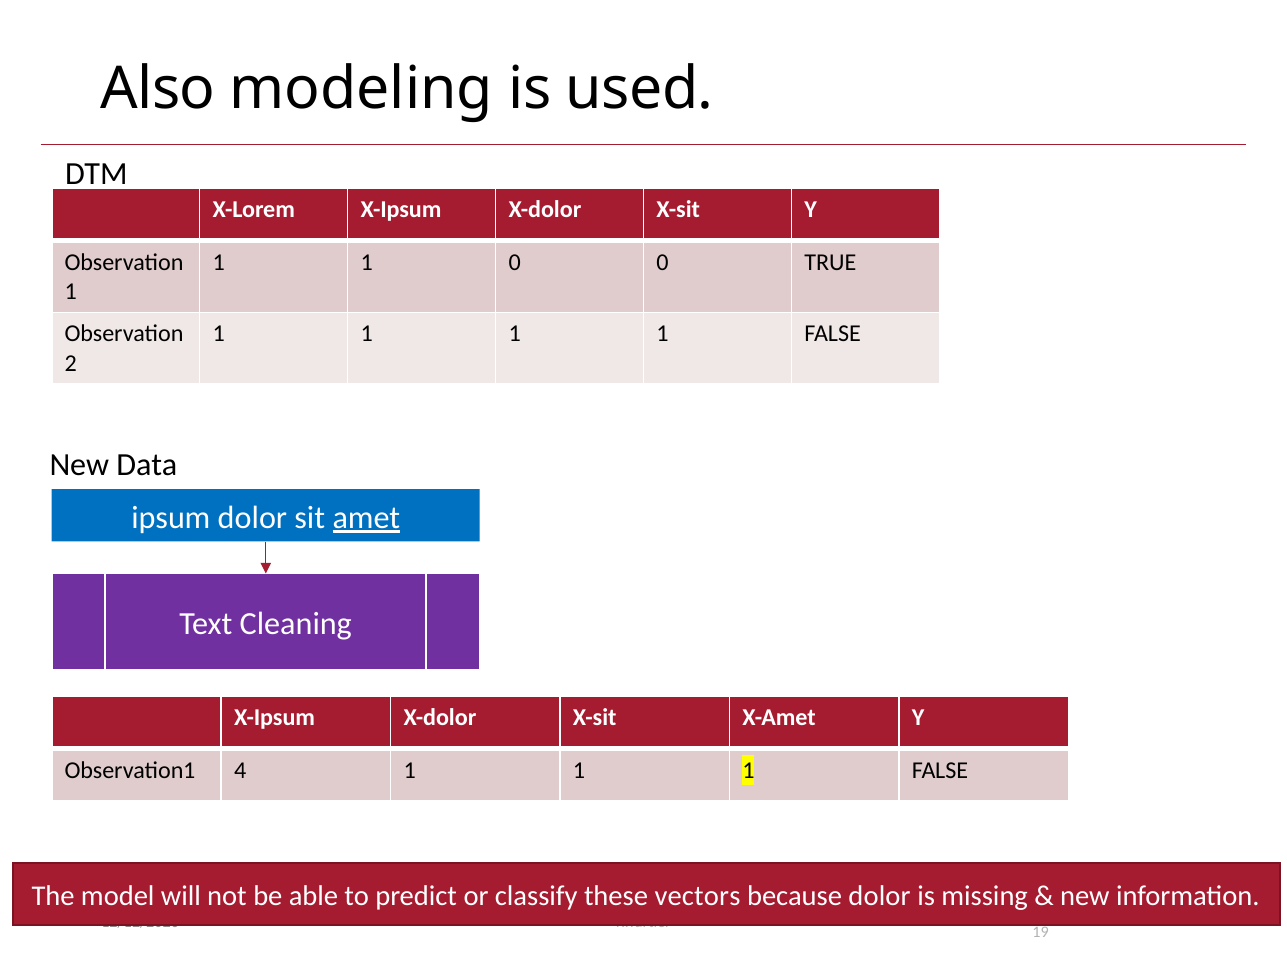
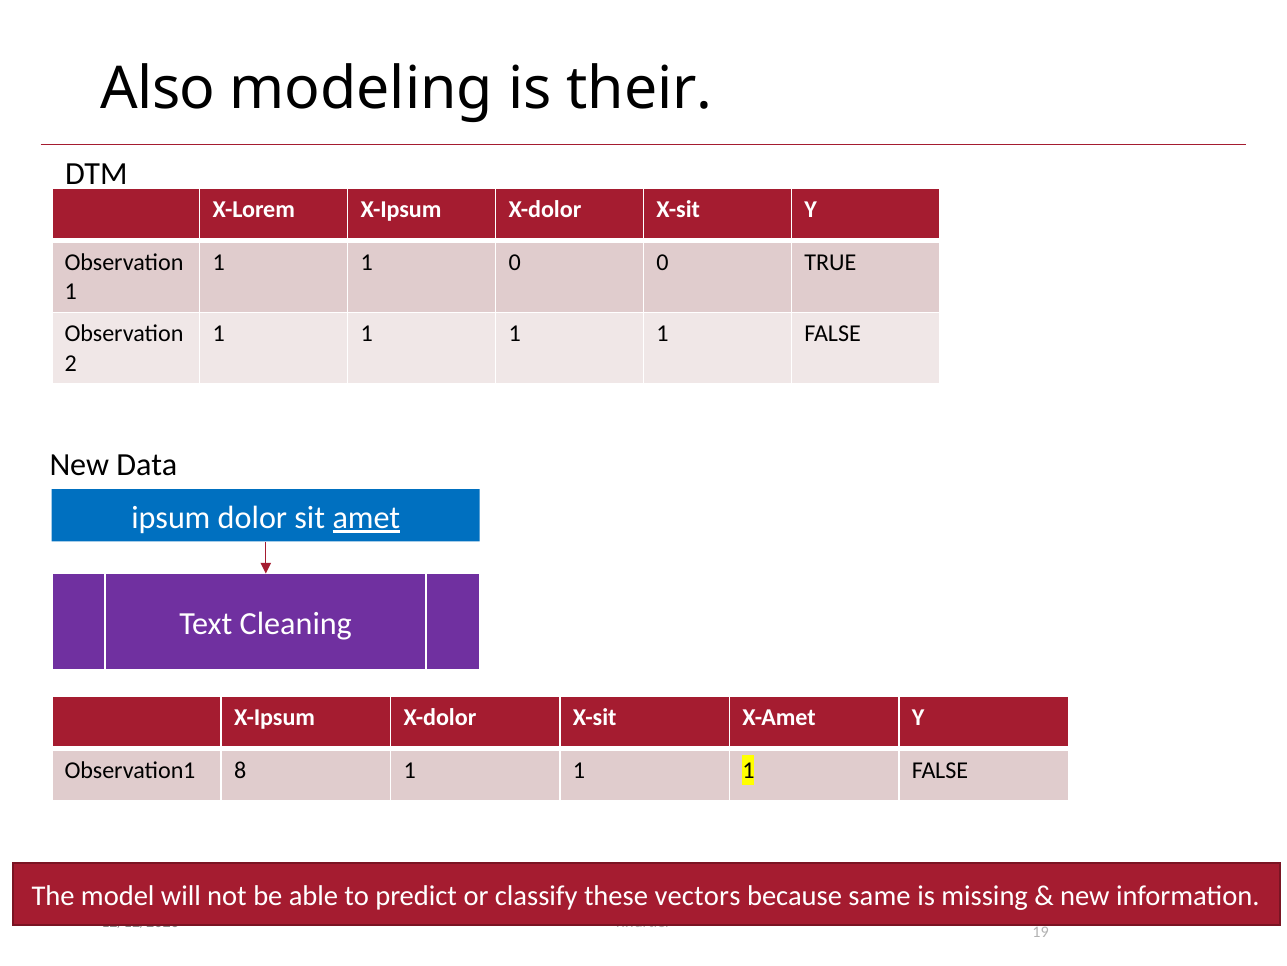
used: used -> their (640, 89)
4: 4 -> 8 (240, 770)
because dolor: dolor -> same (880, 895)
